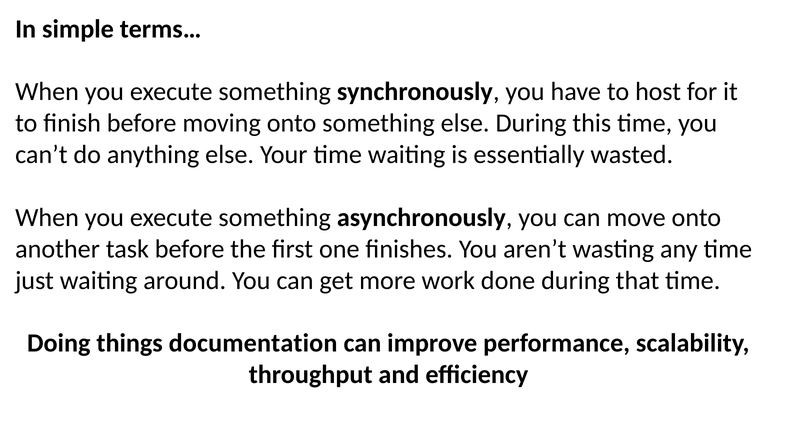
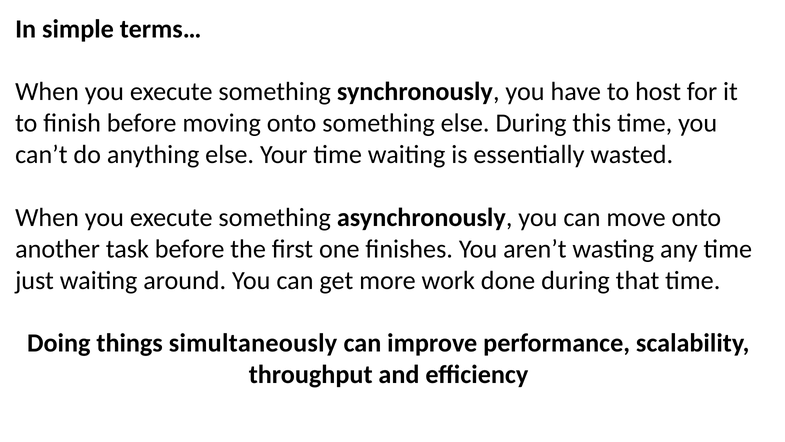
documentation: documentation -> simultaneously (253, 343)
